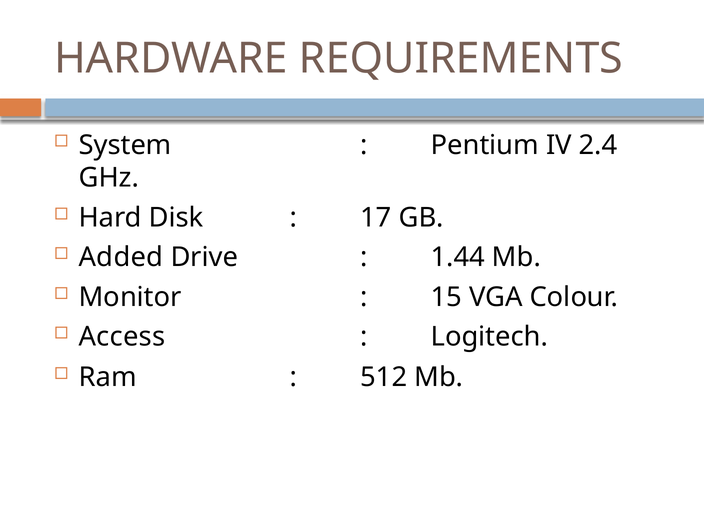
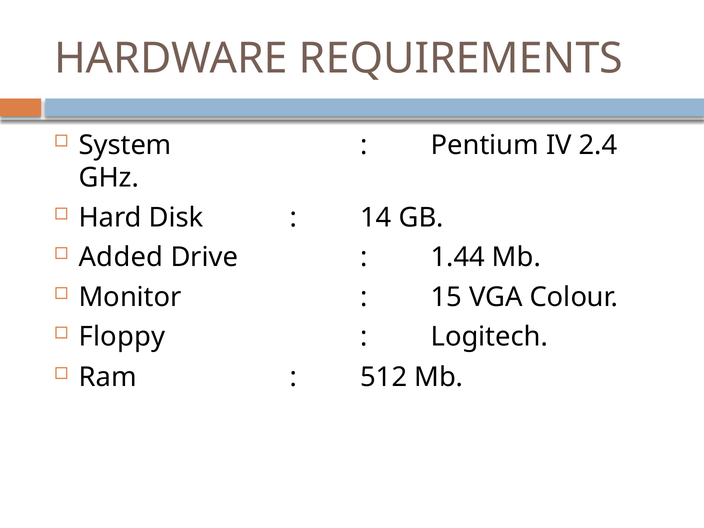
17: 17 -> 14 (376, 218)
Access: Access -> Floppy (122, 337)
